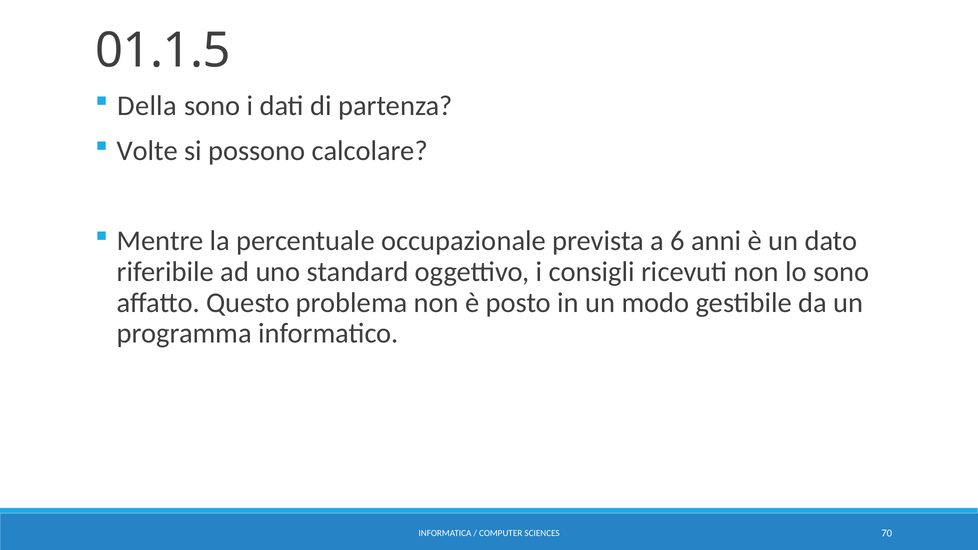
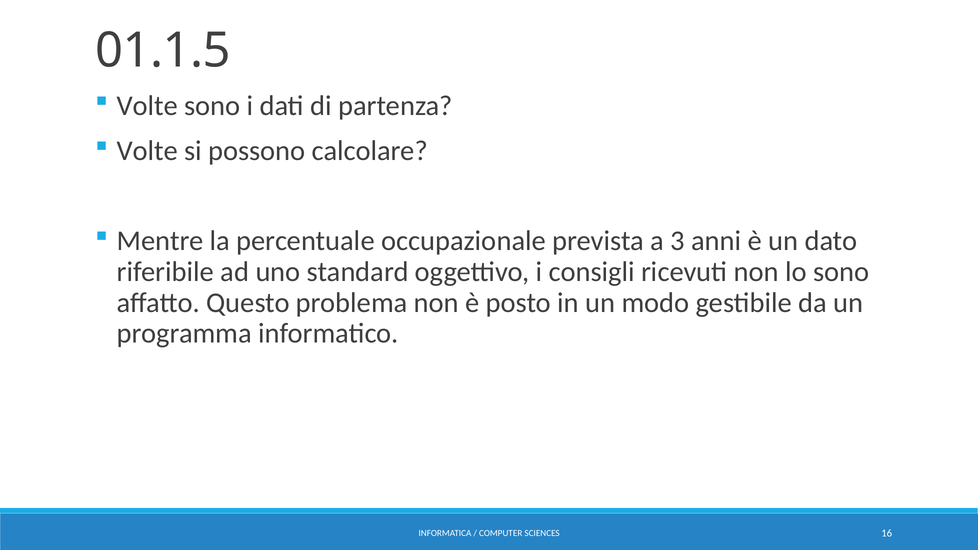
Della: Della -> Volte (147, 106)
6: 6 -> 3 (678, 241)
70: 70 -> 16 (887, 533)
